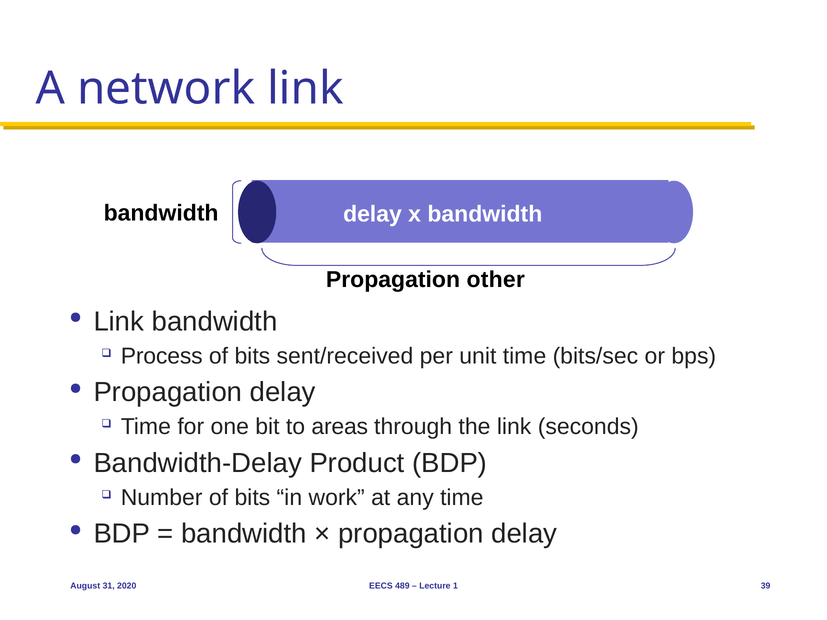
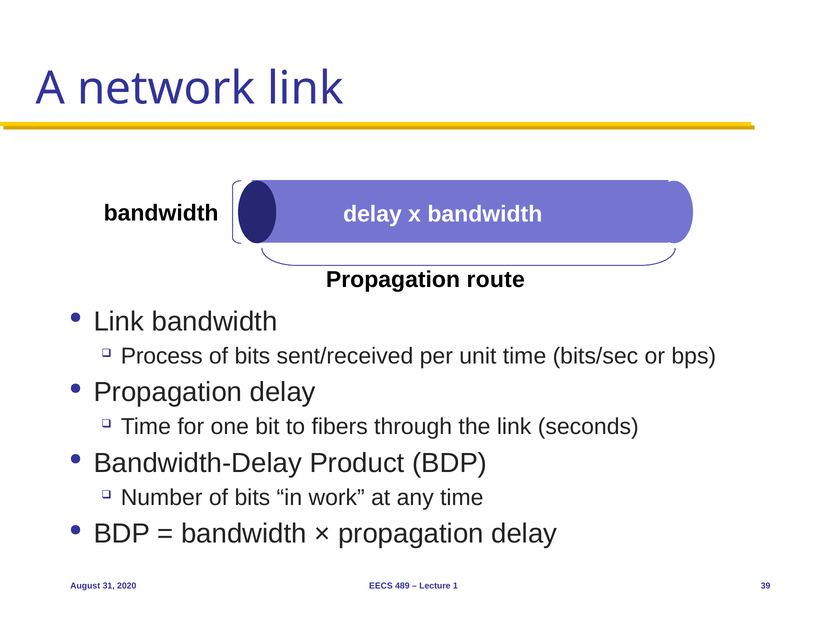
other: other -> route (496, 280)
areas: areas -> fibers (340, 427)
